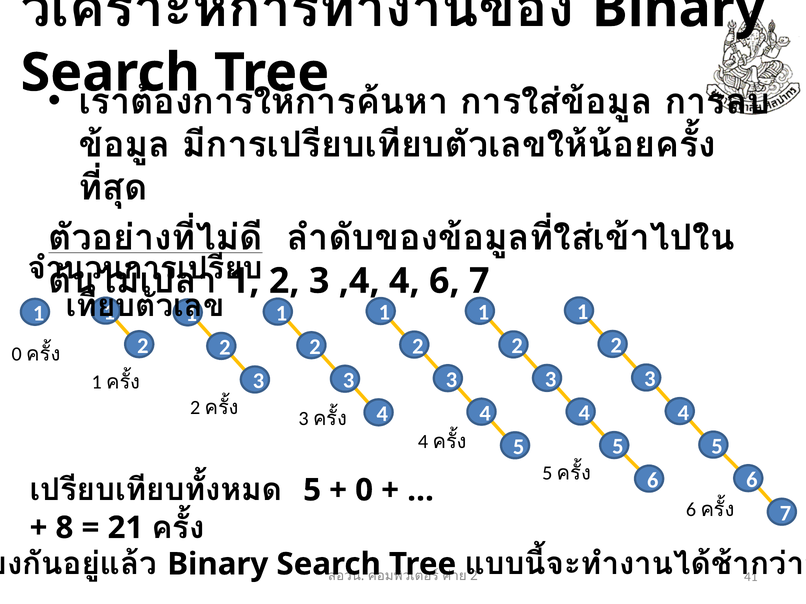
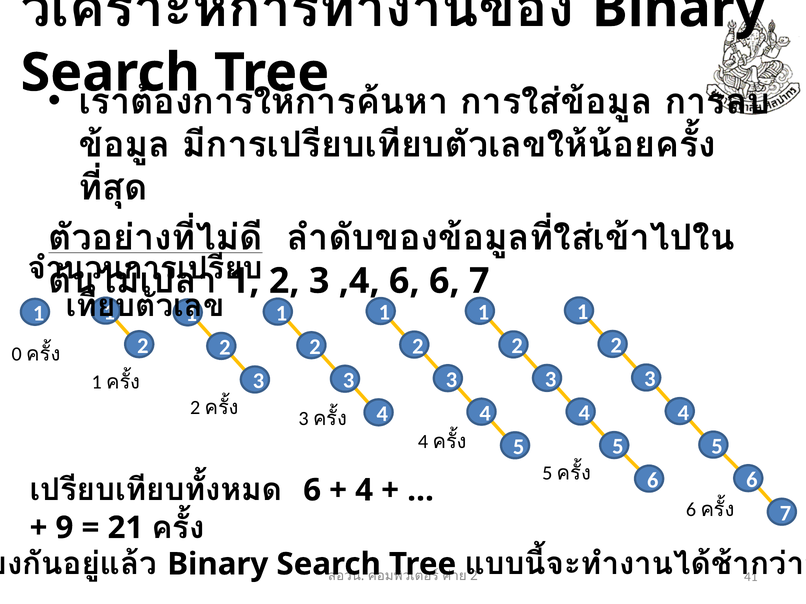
4: 4 -> 6 (404, 281)
5: 5 -> 6 (312, 491)
0: 0 -> 4 (364, 491)
8: 8 -> 9 (64, 528)
